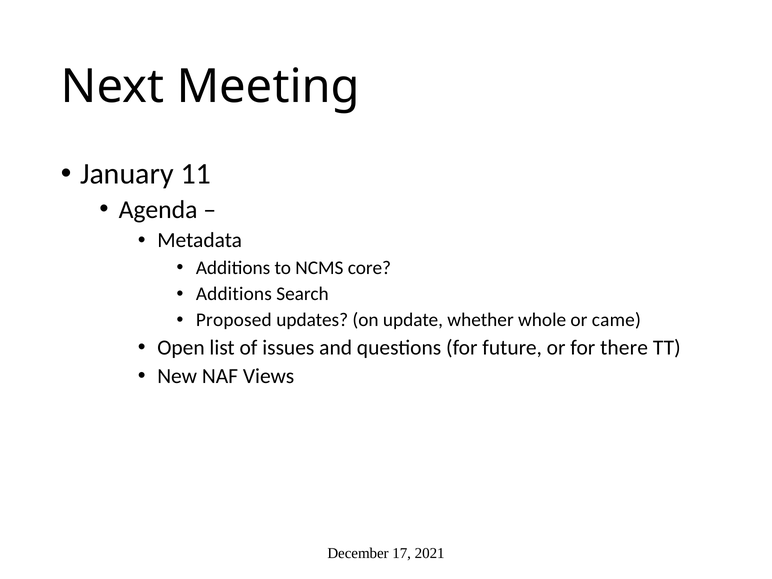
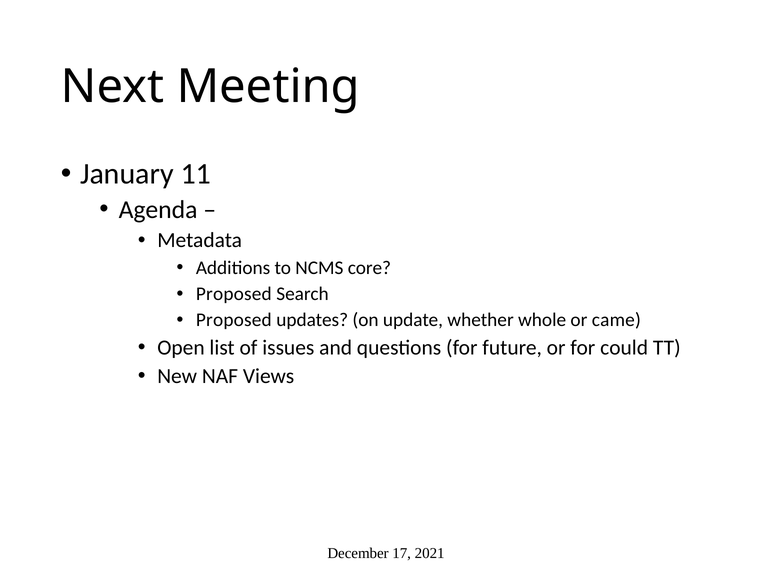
Additions: Additions -> Proposed (234, 294)
there: there -> could (624, 347)
